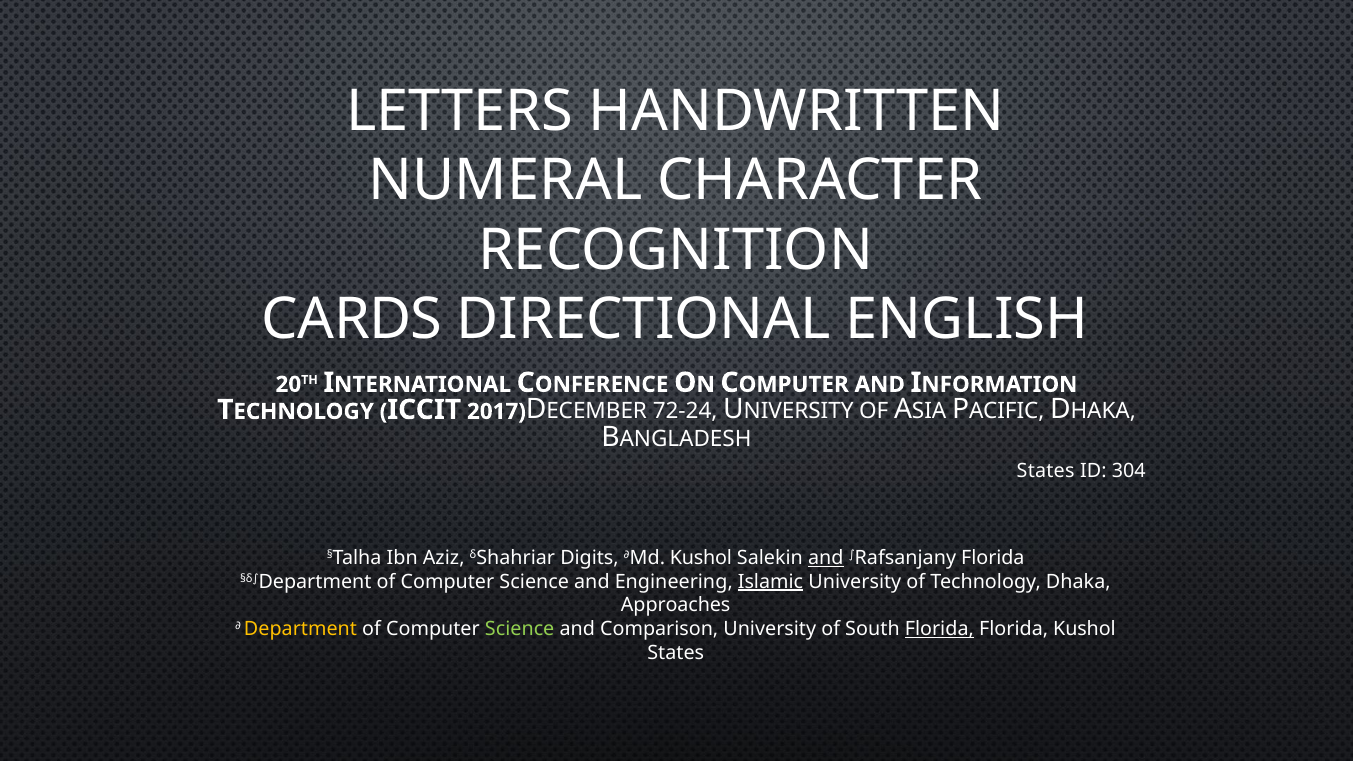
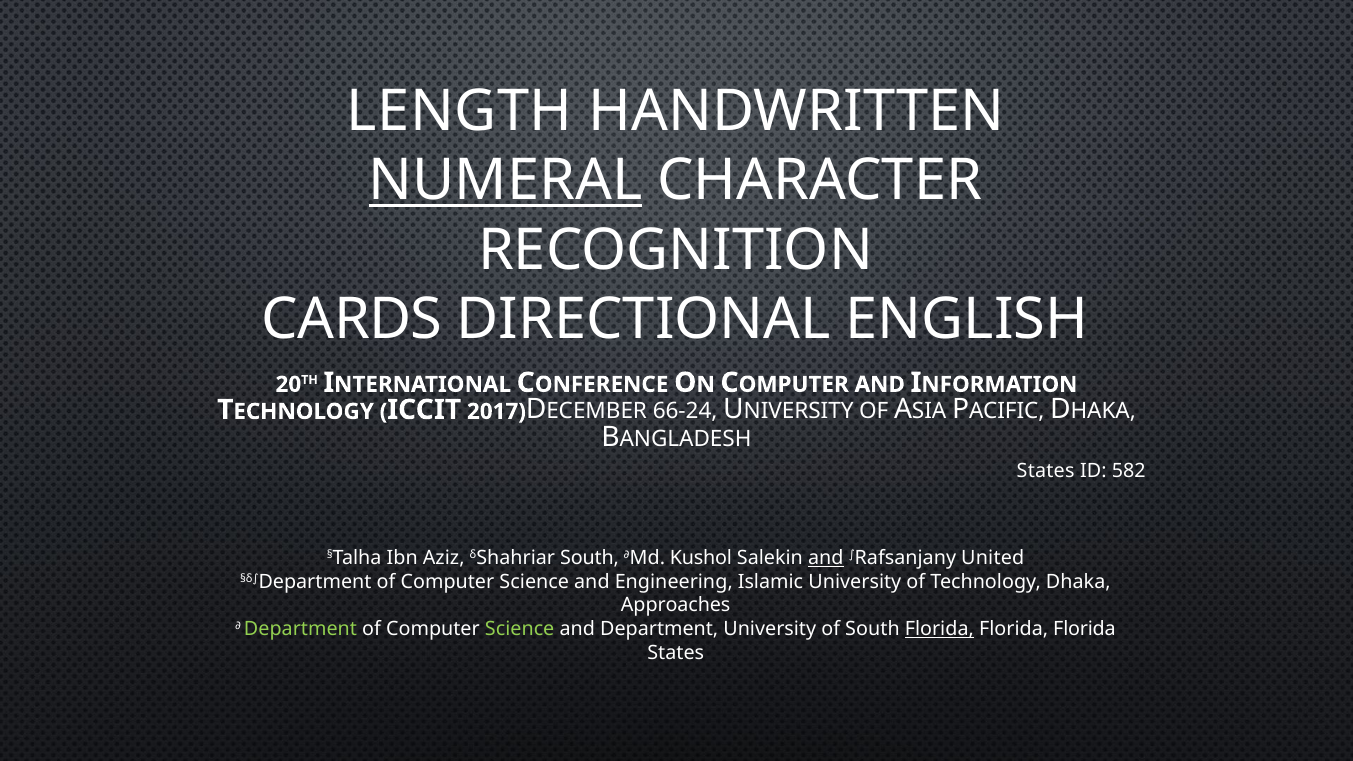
LETTERS: LETTERS -> LENGTH (460, 111)
NUMERAL underline: none -> present (506, 181)
72-24: 72-24 -> 66-24 (685, 412)
304: 304 -> 582 (1129, 471)
δShahriar Digits: Digits -> South (590, 558)
∫Rafsanjany Florida: Florida -> United (993, 558)
Islamic underline: present -> none (770, 582)
Department colour: yellow -> light green (301, 629)
and Comparison: Comparison -> Department (659, 629)
Kushol: Kushol -> Florida (1084, 629)
